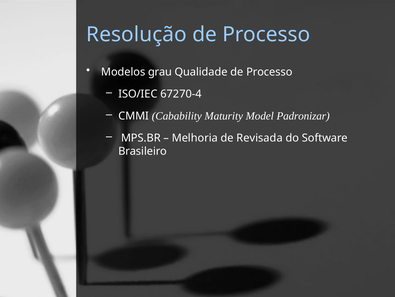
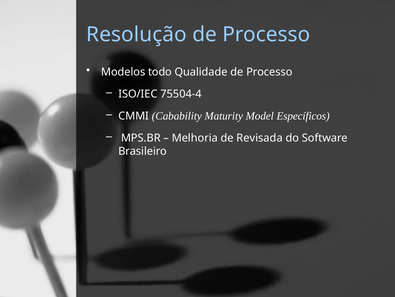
grau: grau -> todo (160, 72)
67270-4: 67270-4 -> 75504-4 (181, 94)
Padronizar: Padronizar -> Específicos (303, 116)
